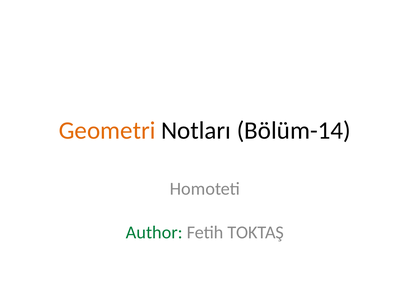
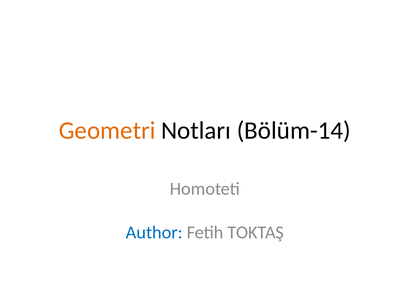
Author colour: green -> blue (154, 232)
